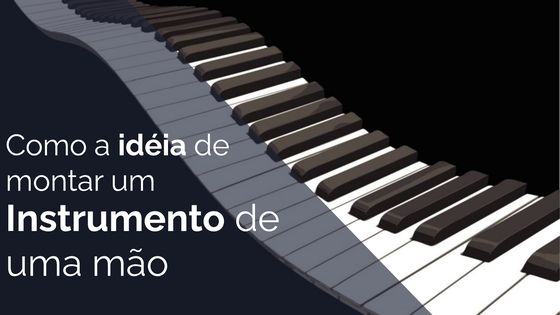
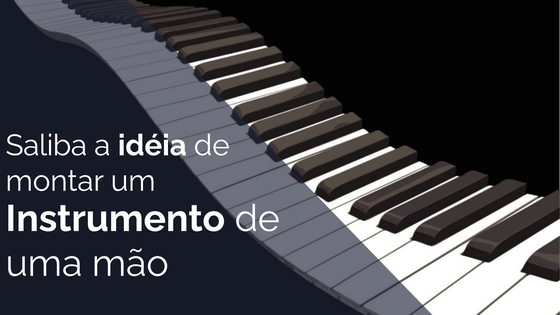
Como: Como -> Saliba (46, 146)
